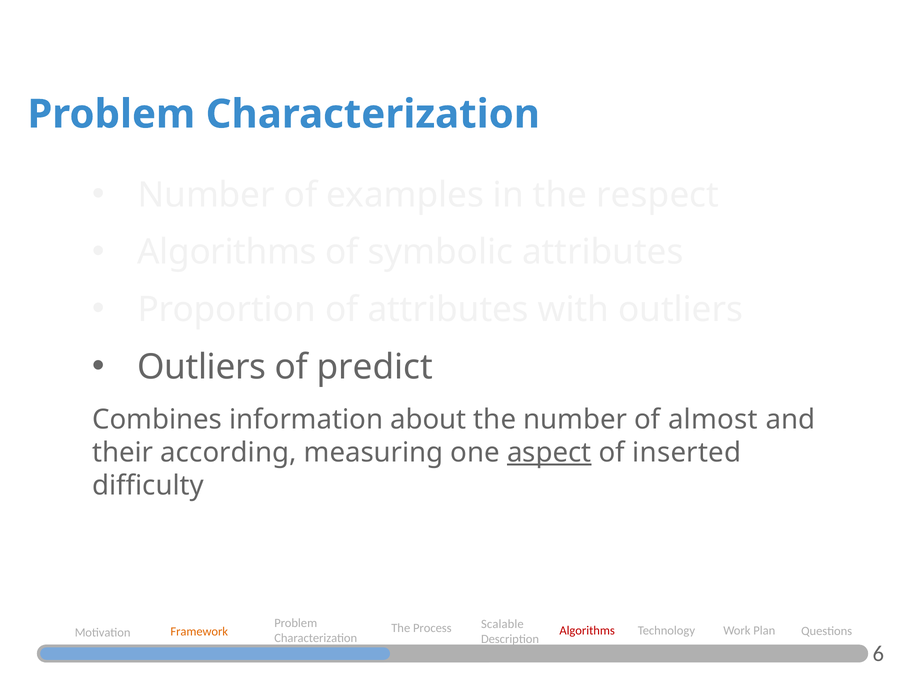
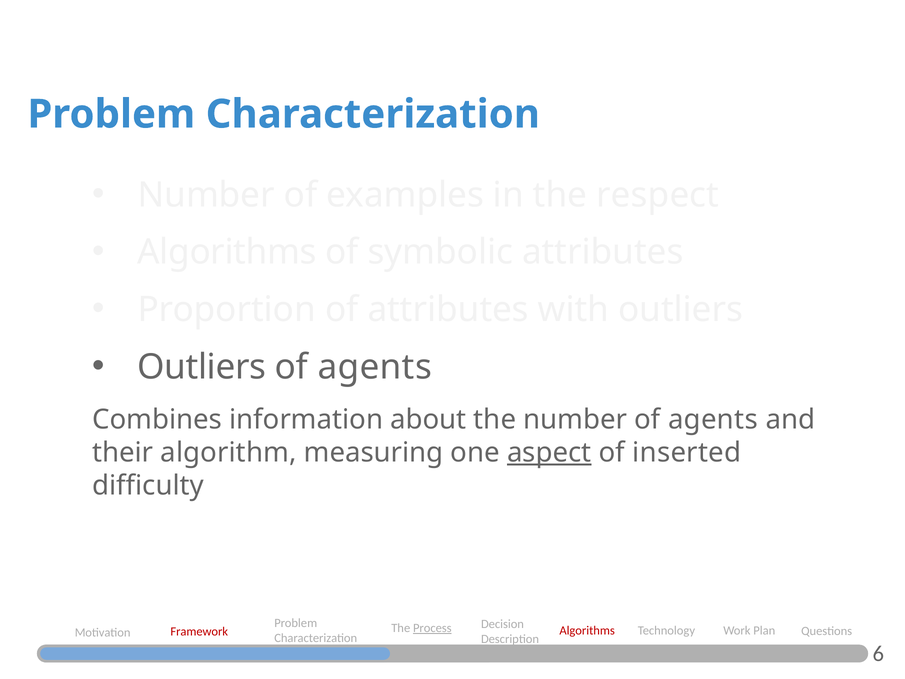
predict: predict -> agents (375, 367)
number of almost: almost -> agents (713, 419)
according: according -> algorithm (229, 452)
Scalable: Scalable -> Decision (502, 624)
Framework colour: orange -> red (199, 631)
Process underline: none -> present (432, 628)
